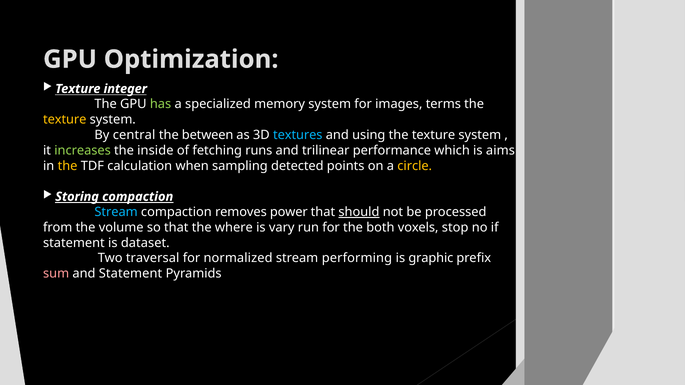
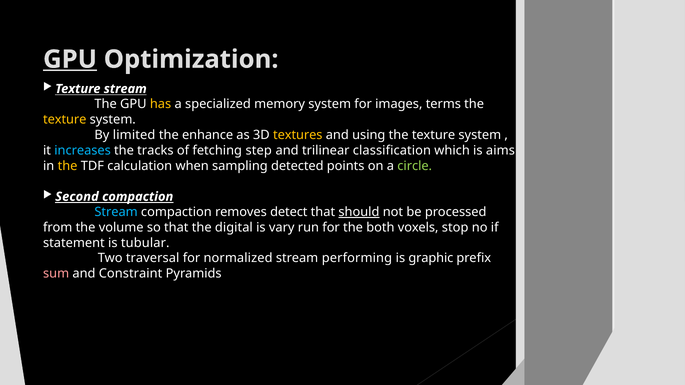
GPU underline: none -> present (70, 59)
Texture integer: integer -> stream (125, 89)
has colour: light green -> yellow (161, 104)
central: central -> limited (134, 135)
between: between -> enhance (208, 135)
textures colour: light blue -> yellow (298, 135)
increases colour: light green -> light blue (83, 151)
inside: inside -> tracks (155, 151)
runs: runs -> step (259, 151)
performance: performance -> classification (392, 151)
circle colour: yellow -> light green (415, 166)
Storing: Storing -> Second (77, 197)
power: power -> detect (289, 212)
where: where -> digital (234, 228)
dataset: dataset -> tubular (145, 243)
and Statement: Statement -> Constraint (131, 274)
